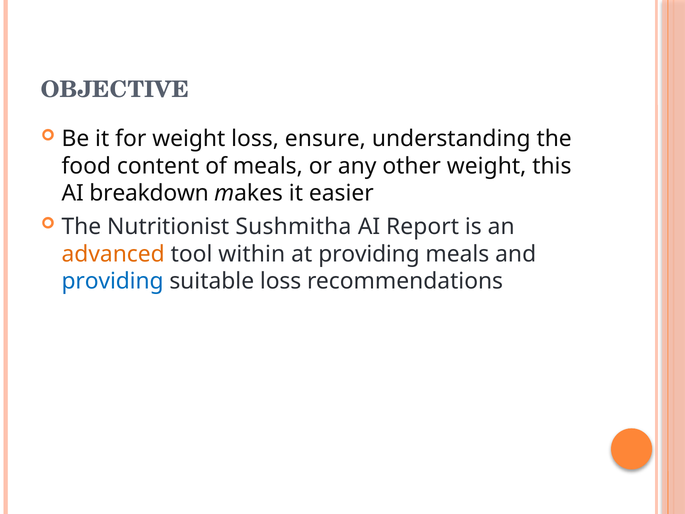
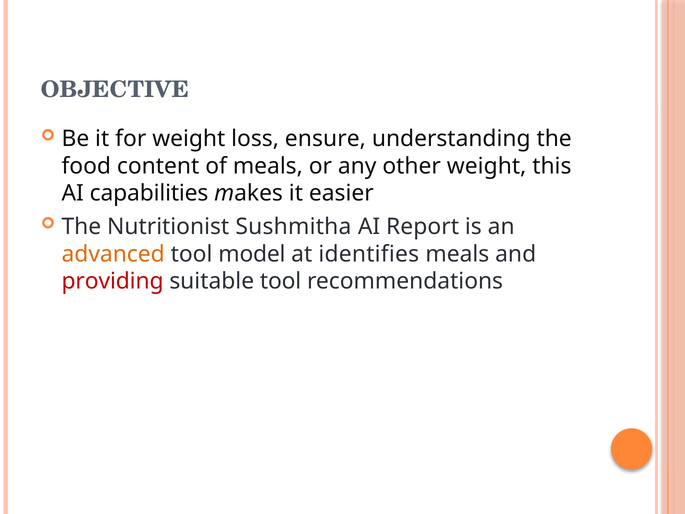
breakdown: breakdown -> capabilities (149, 193)
within: within -> model (252, 254)
at providing: providing -> identifies (369, 254)
providing colour: blue -> red (113, 281)
suitable loss: loss -> tool (281, 281)
